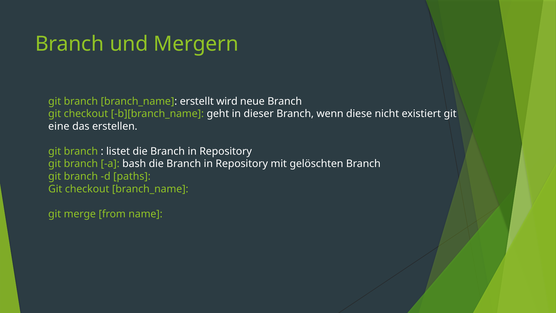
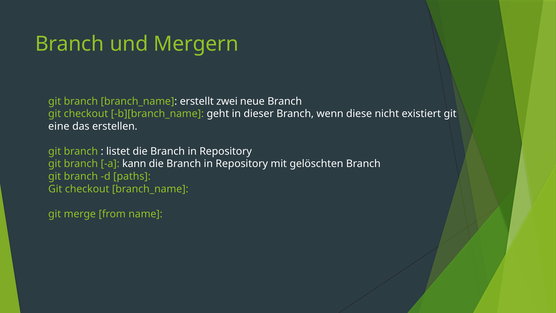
wird: wird -> zwei (227, 101)
bash: bash -> kann (134, 164)
